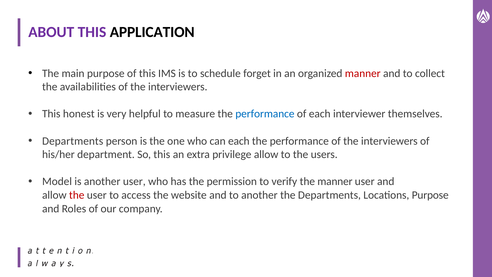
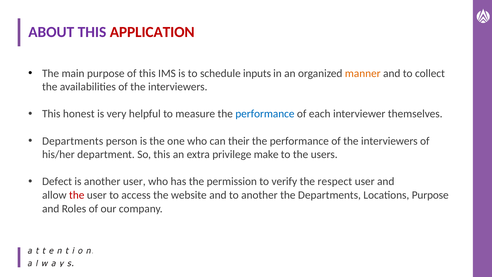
APPLICATION colour: black -> red (152, 32)
forget: forget -> inputs (257, 73)
manner colour: red -> orange (363, 73)
can each: each -> their (239, 141)
privilege allow: allow -> make (266, 154)
Model: Model -> Defect (57, 181)
the manner: manner -> respect (335, 181)
